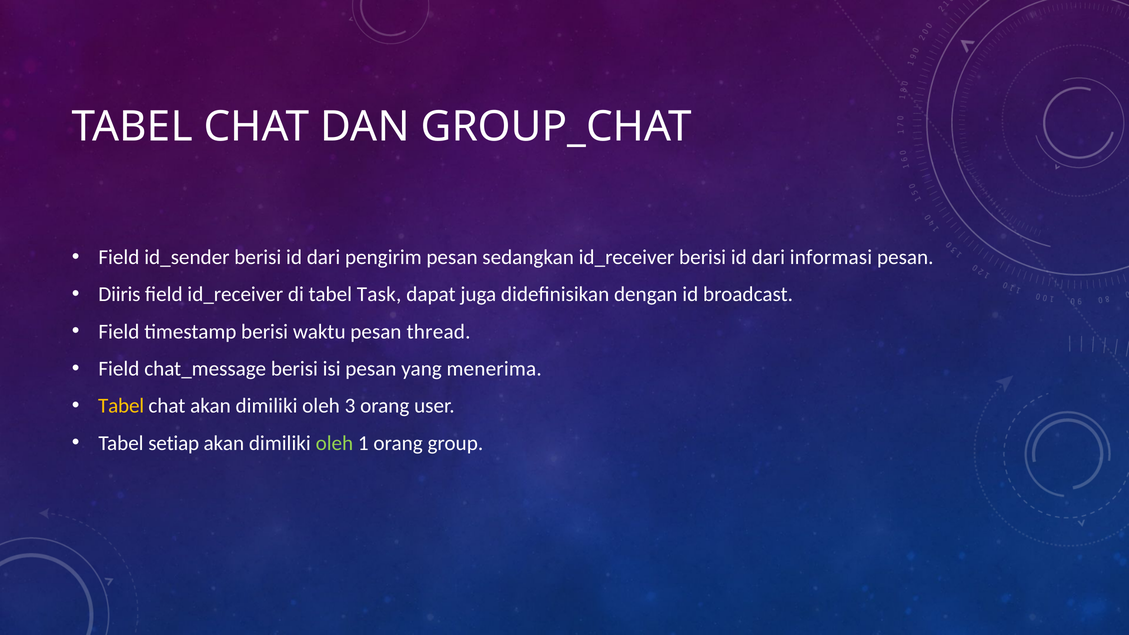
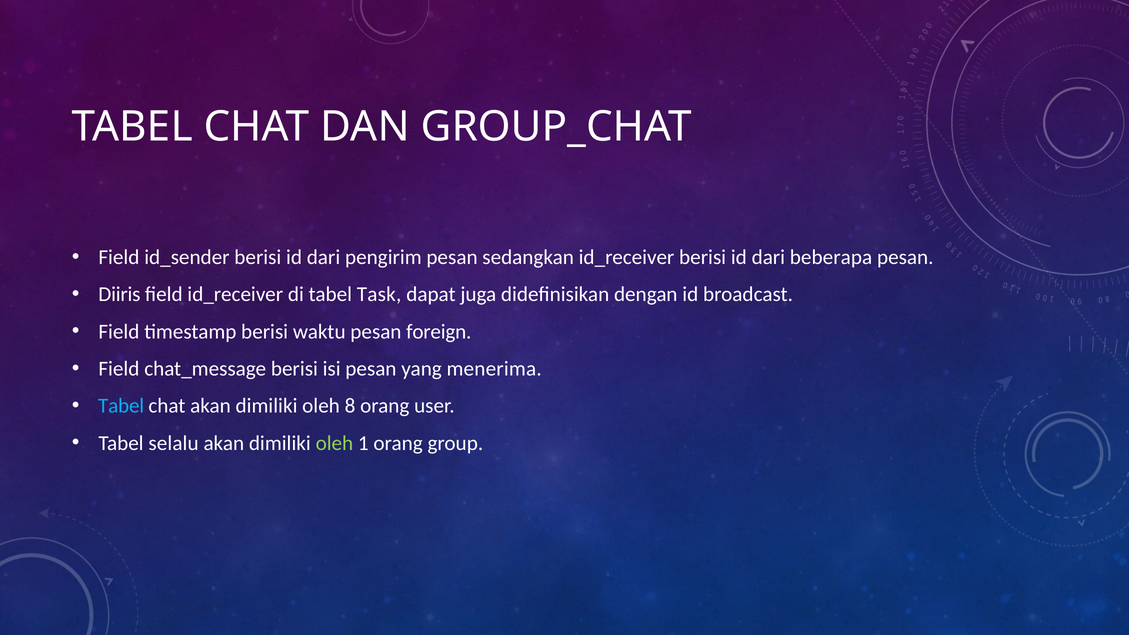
informasi: informasi -> beberapa (831, 257)
thread: thread -> foreign (439, 332)
Tabel colour: yellow -> light blue (121, 406)
3: 3 -> 8 (350, 406)
setiap: setiap -> selalu (174, 443)
